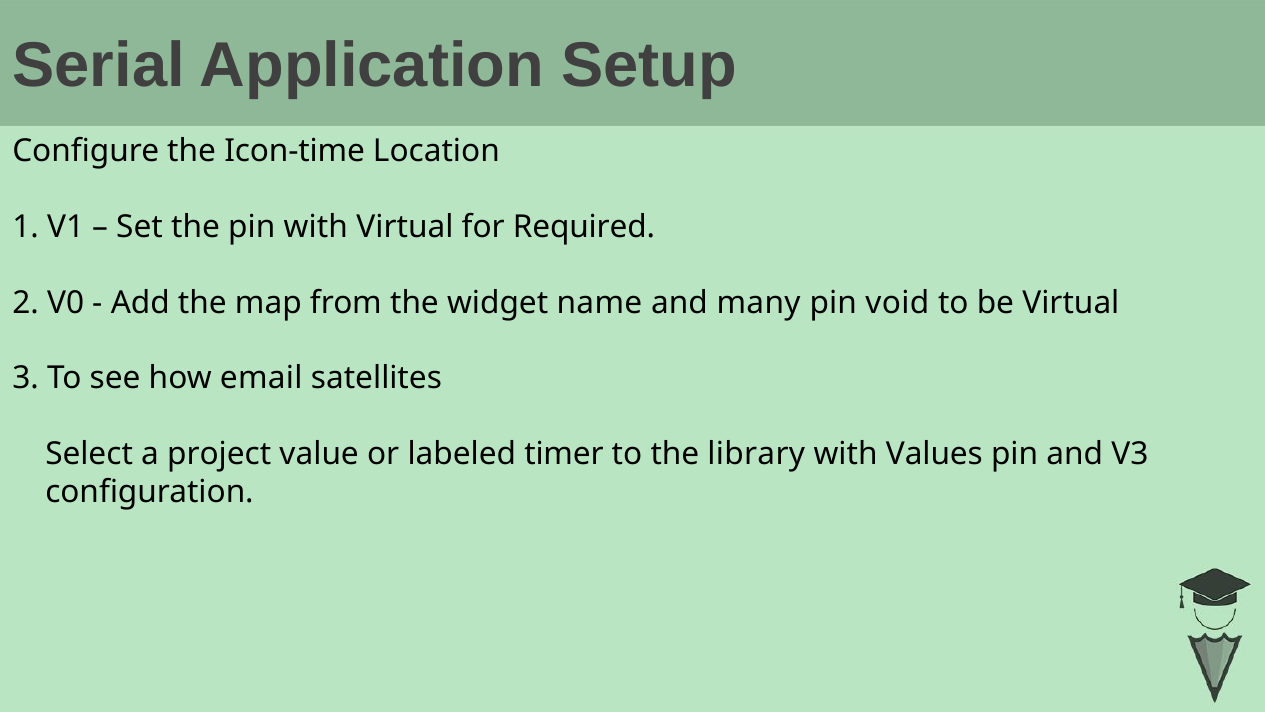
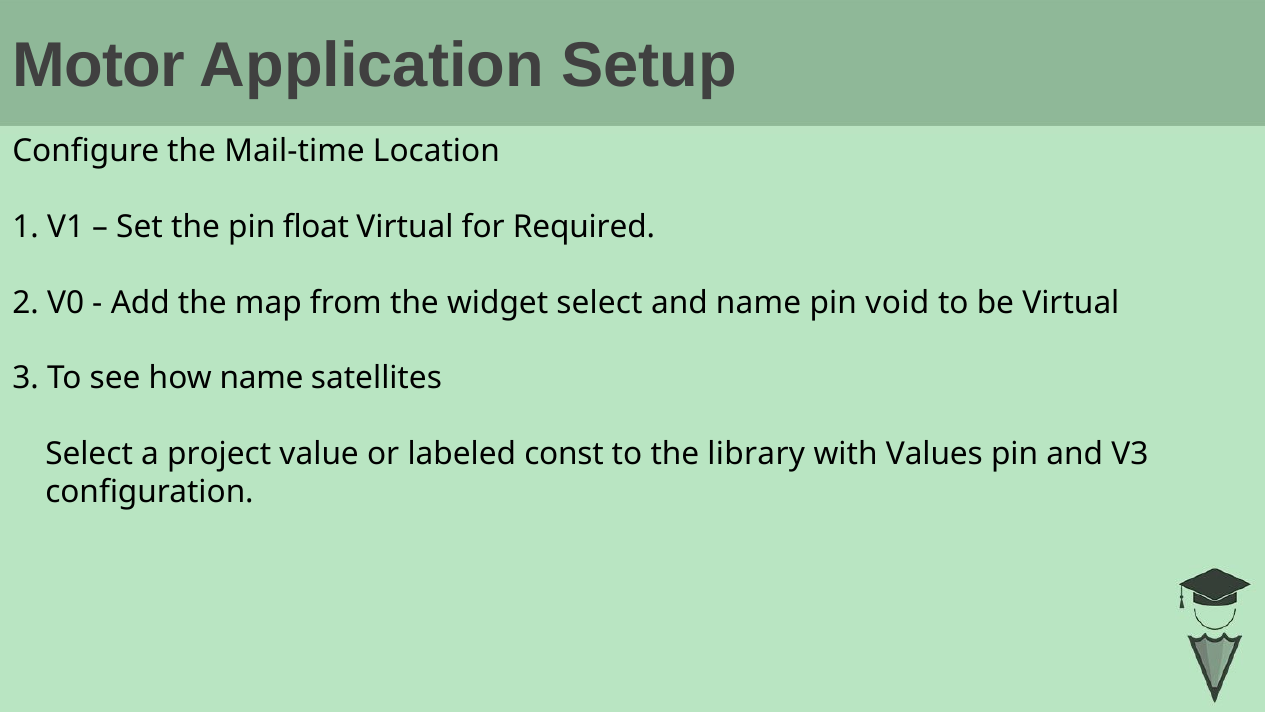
Serial: Serial -> Motor (99, 65)
Icon-time: Icon-time -> Mail-time (295, 151)
pin with: with -> float (316, 227)
widget name: name -> select (600, 302)
and many: many -> name (759, 302)
how email: email -> name (262, 378)
timer: timer -> const (564, 454)
